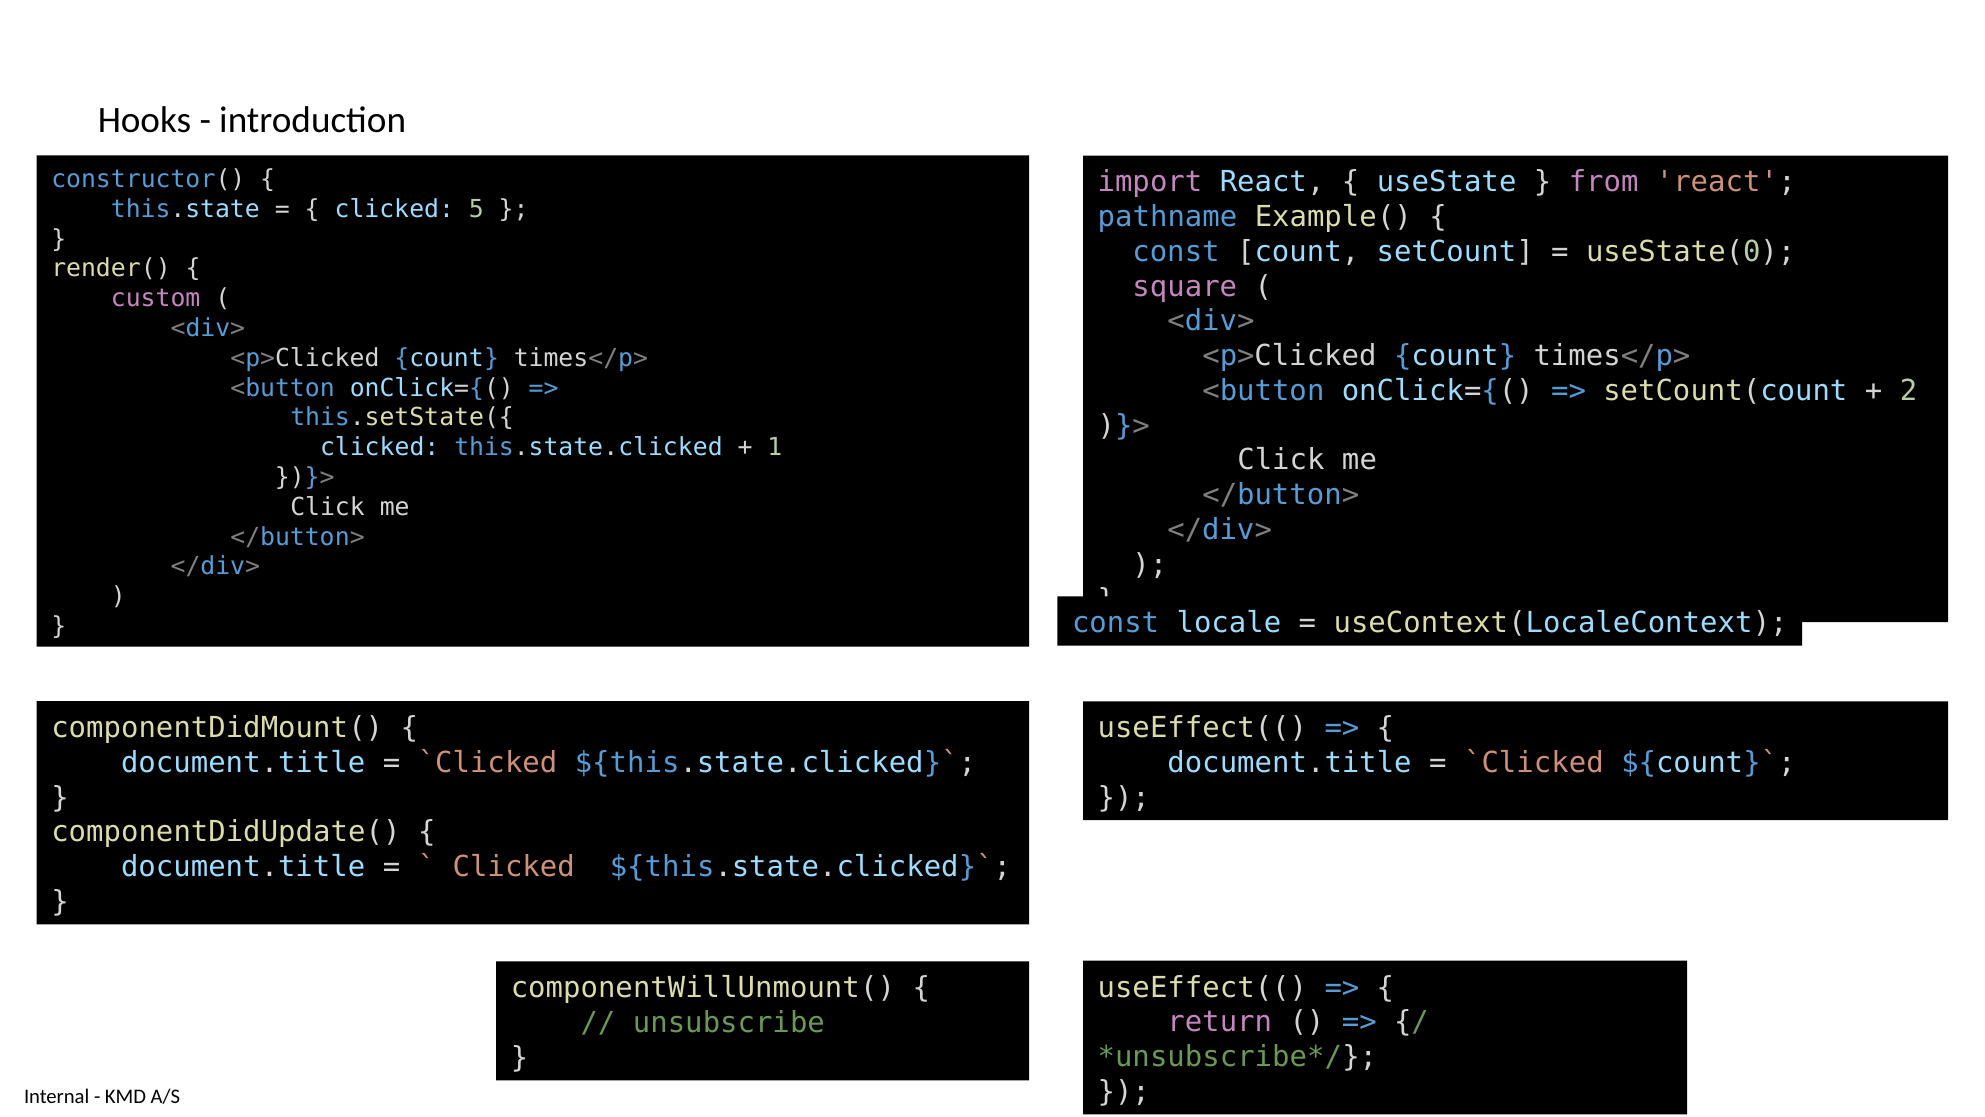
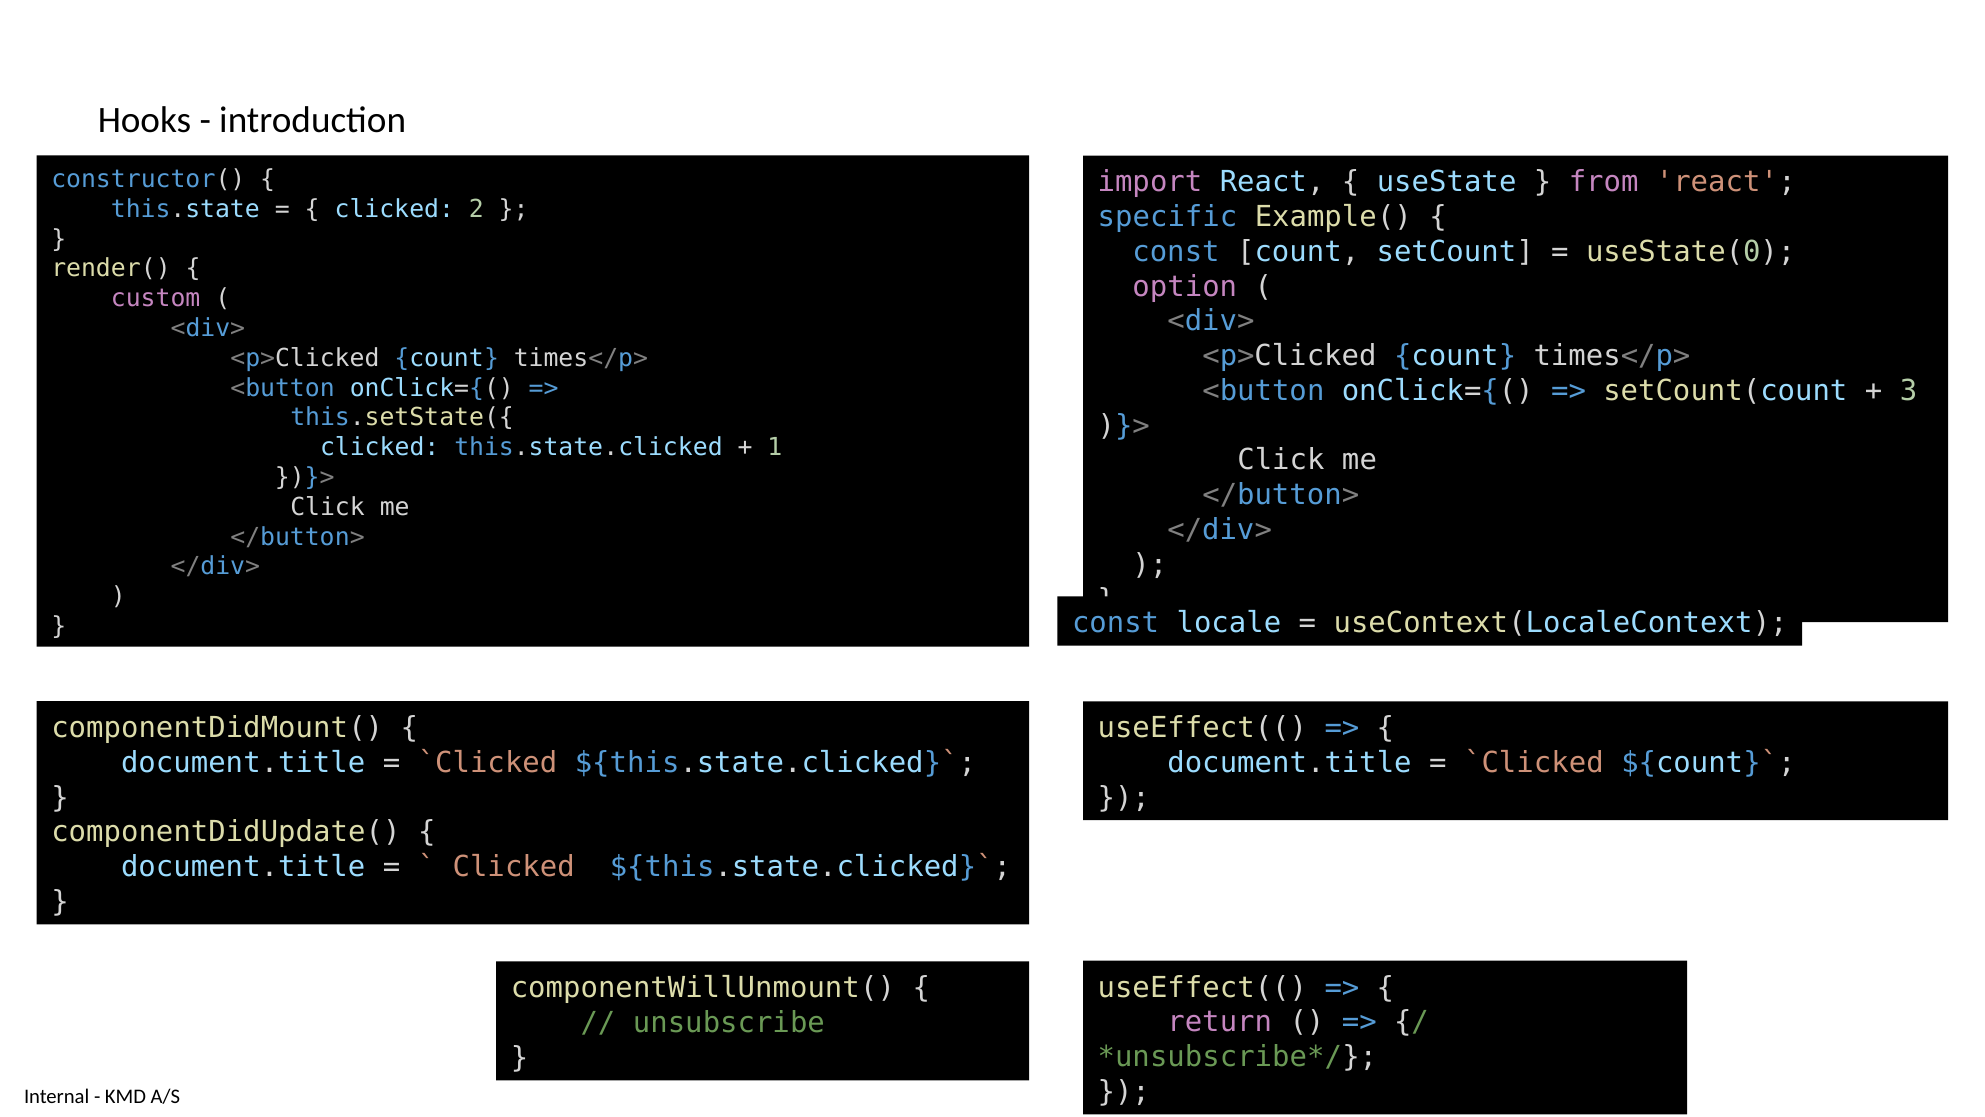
5: 5 -> 2 (476, 209)
pathname: pathname -> specific (1168, 217)
square: square -> option (1185, 286)
2: 2 -> 3 (1909, 391)
